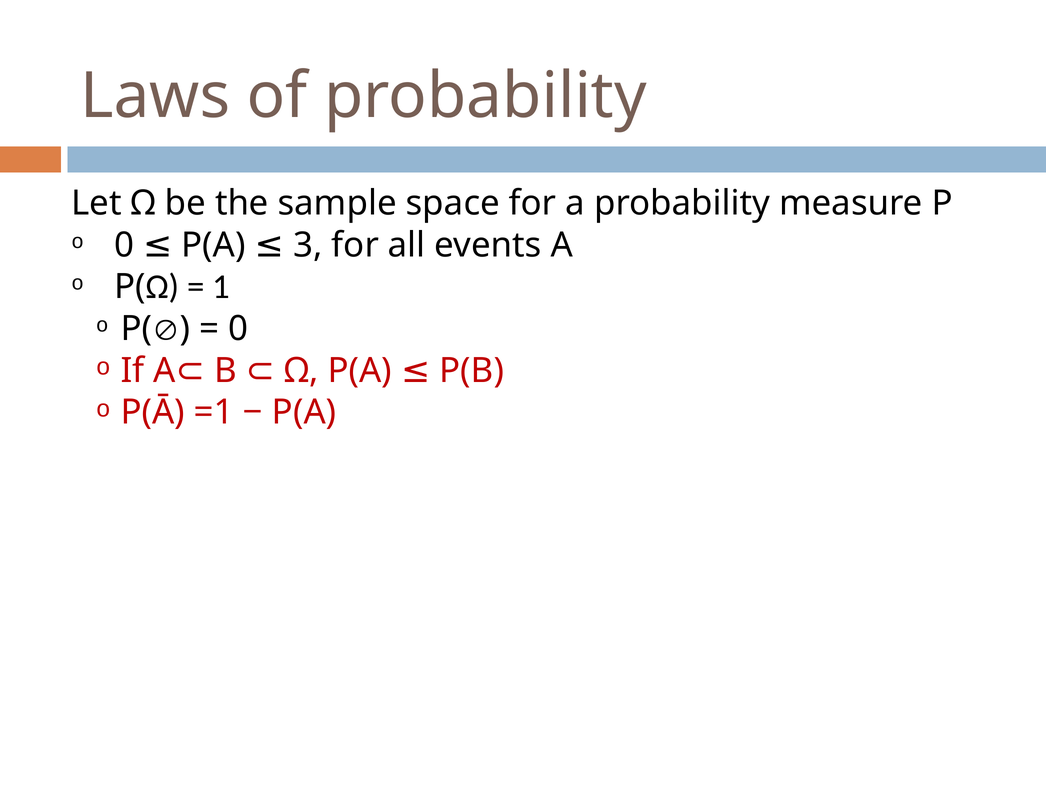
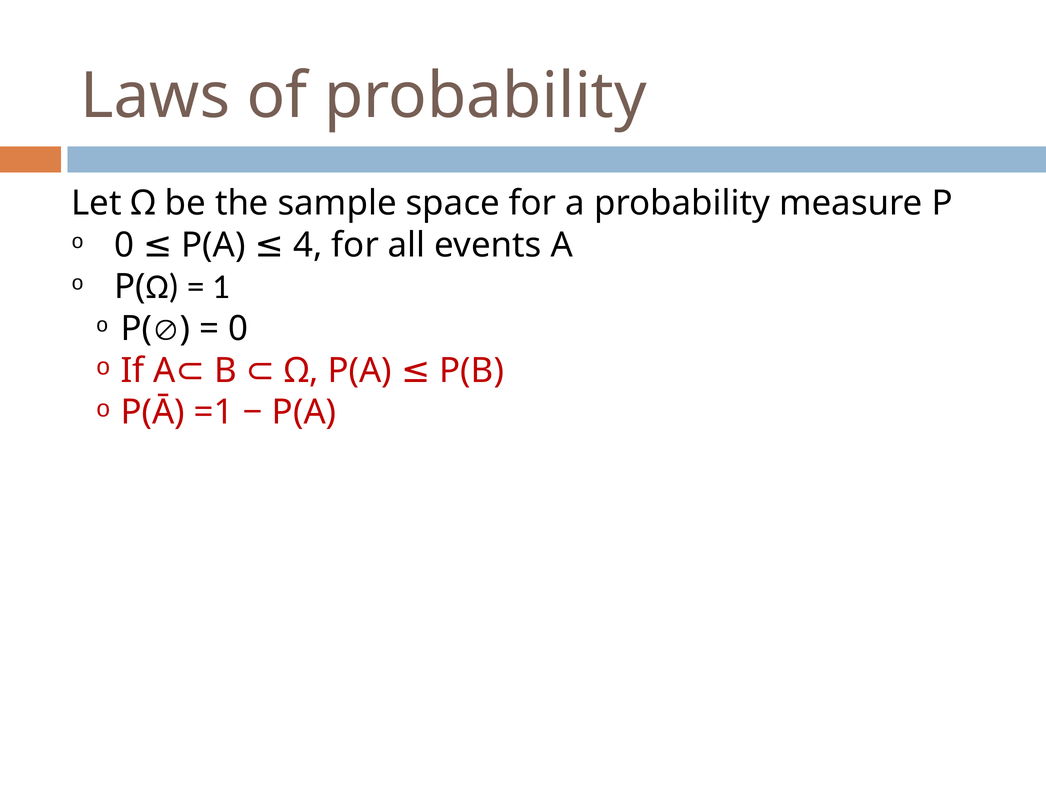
3: 3 -> 4 (308, 245)
